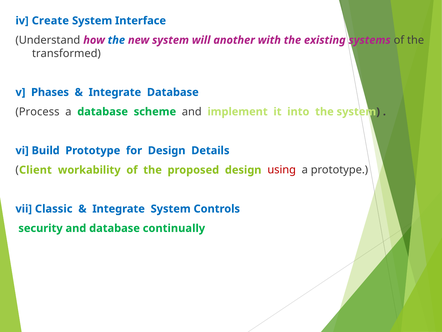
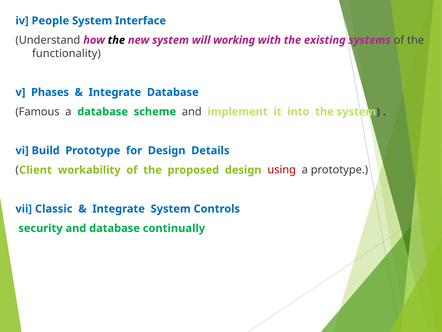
Create: Create -> People (50, 21)
the colour: blue -> black (116, 40)
another: another -> working (234, 40)
transformed: transformed -> functionality (66, 53)
Process: Process -> Famous (38, 112)
